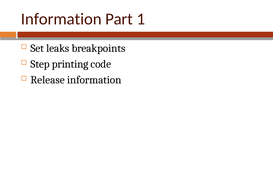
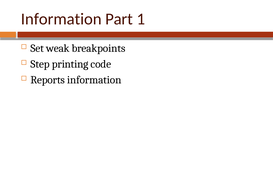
leaks: leaks -> weak (58, 49)
Release: Release -> Reports (48, 80)
